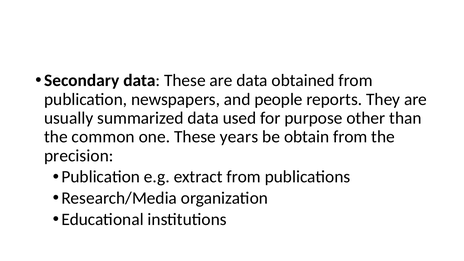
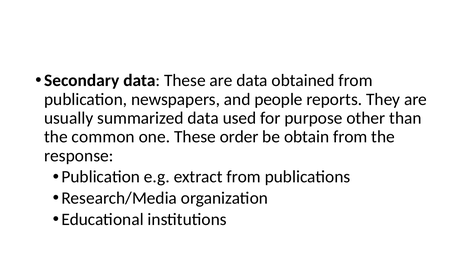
years: years -> order (239, 137)
precision: precision -> response (79, 156)
